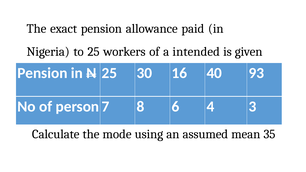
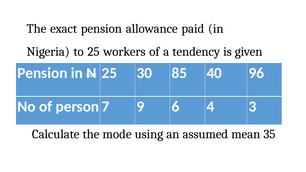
intended: intended -> tendency (196, 52)
16: 16 -> 85 (179, 73)
93: 93 -> 96 (256, 73)
8: 8 -> 9 (141, 107)
